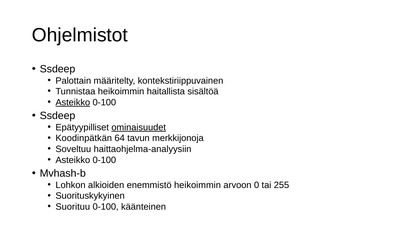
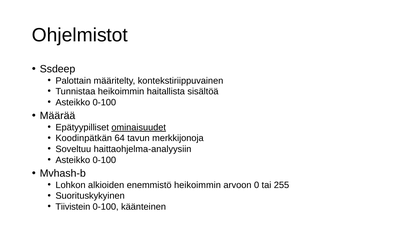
Asteikko underline: present -> none (73, 102)
Ssdeep: Ssdeep -> Määrää (58, 116)
Suorituu: Suorituu -> Tiivistein (73, 207)
